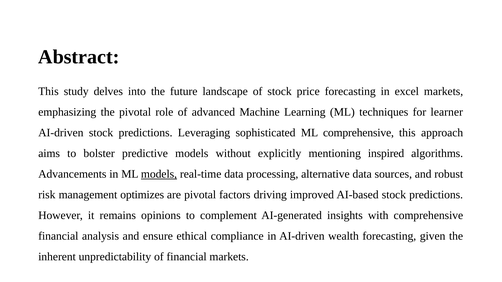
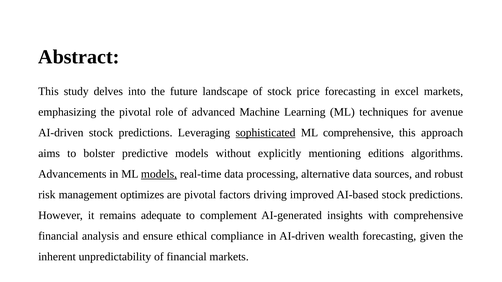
learner: learner -> avenue (447, 112)
sophisticated underline: none -> present (266, 133)
inspired: inspired -> editions (386, 154)
opinions: opinions -> adequate (161, 216)
